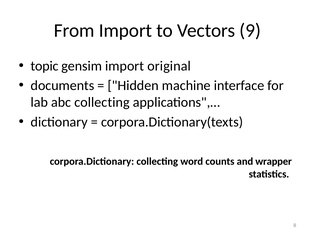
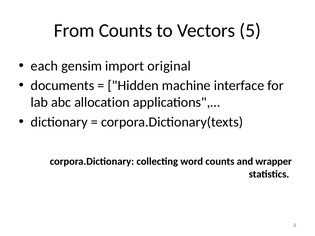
From Import: Import -> Counts (126, 30)
9: 9 -> 5 (250, 30)
topic: topic -> each (44, 66)
abc collecting: collecting -> allocation (102, 102)
